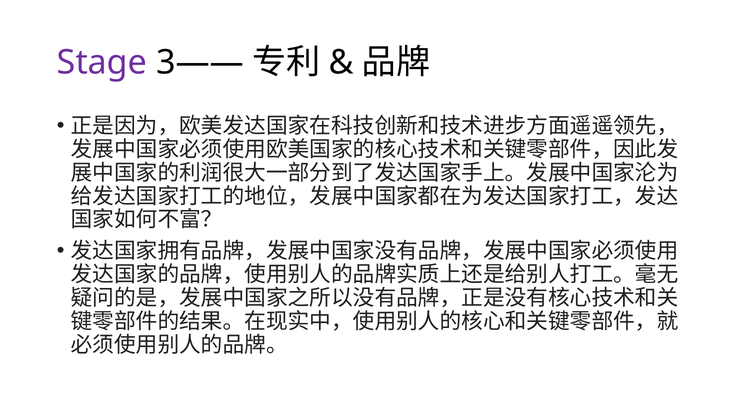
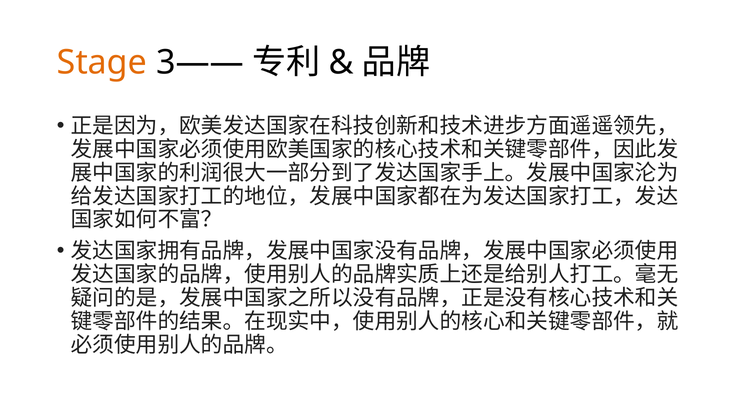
Stage colour: purple -> orange (102, 63)
